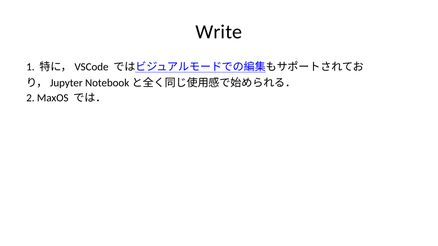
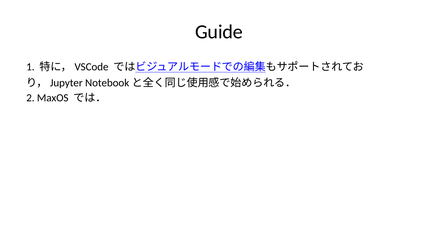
Write: Write -> Guide (219, 32)
